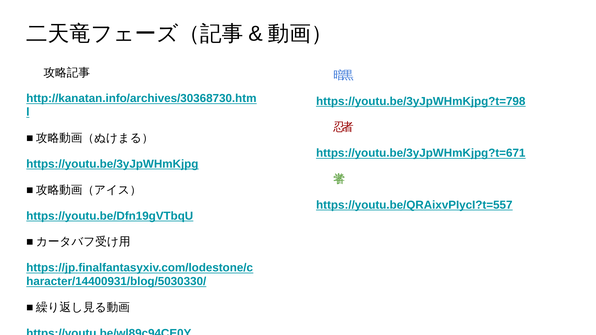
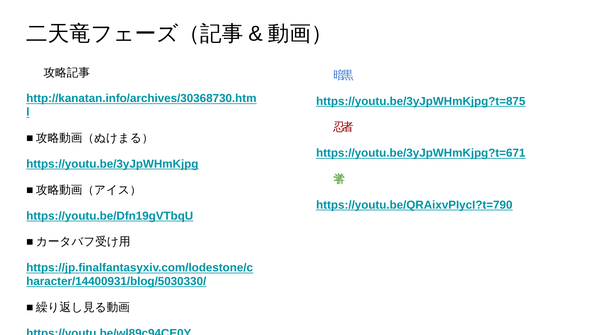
https://youtu.be/3yJpWHmKjpg?t=798: https://youtu.be/3yJpWHmKjpg?t=798 -> https://youtu.be/3yJpWHmKjpg?t=875 (421, 101)
https://youtu.be/QRAixvPIycI?t=557: https://youtu.be/QRAixvPIycI?t=557 -> https://youtu.be/QRAixvPIycI?t=790 (414, 205)
